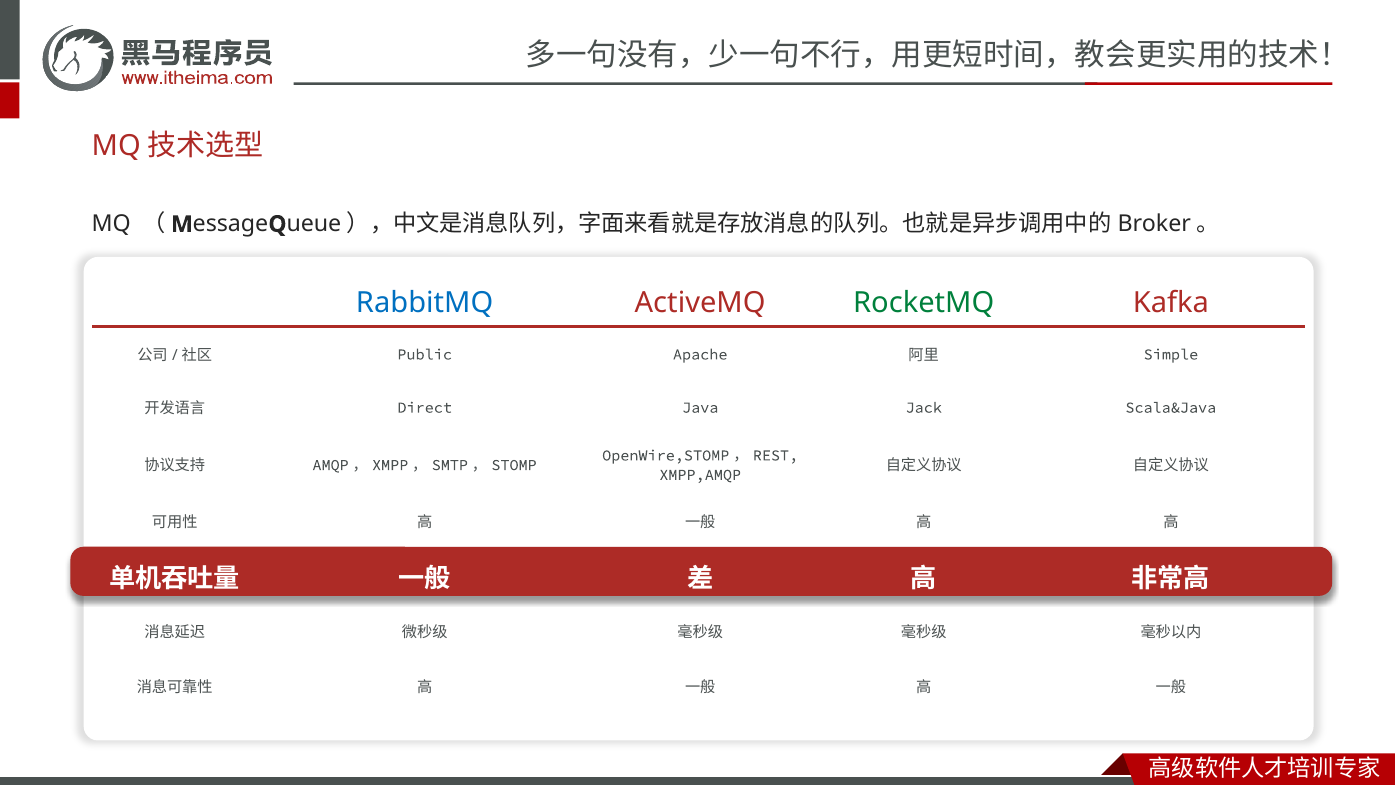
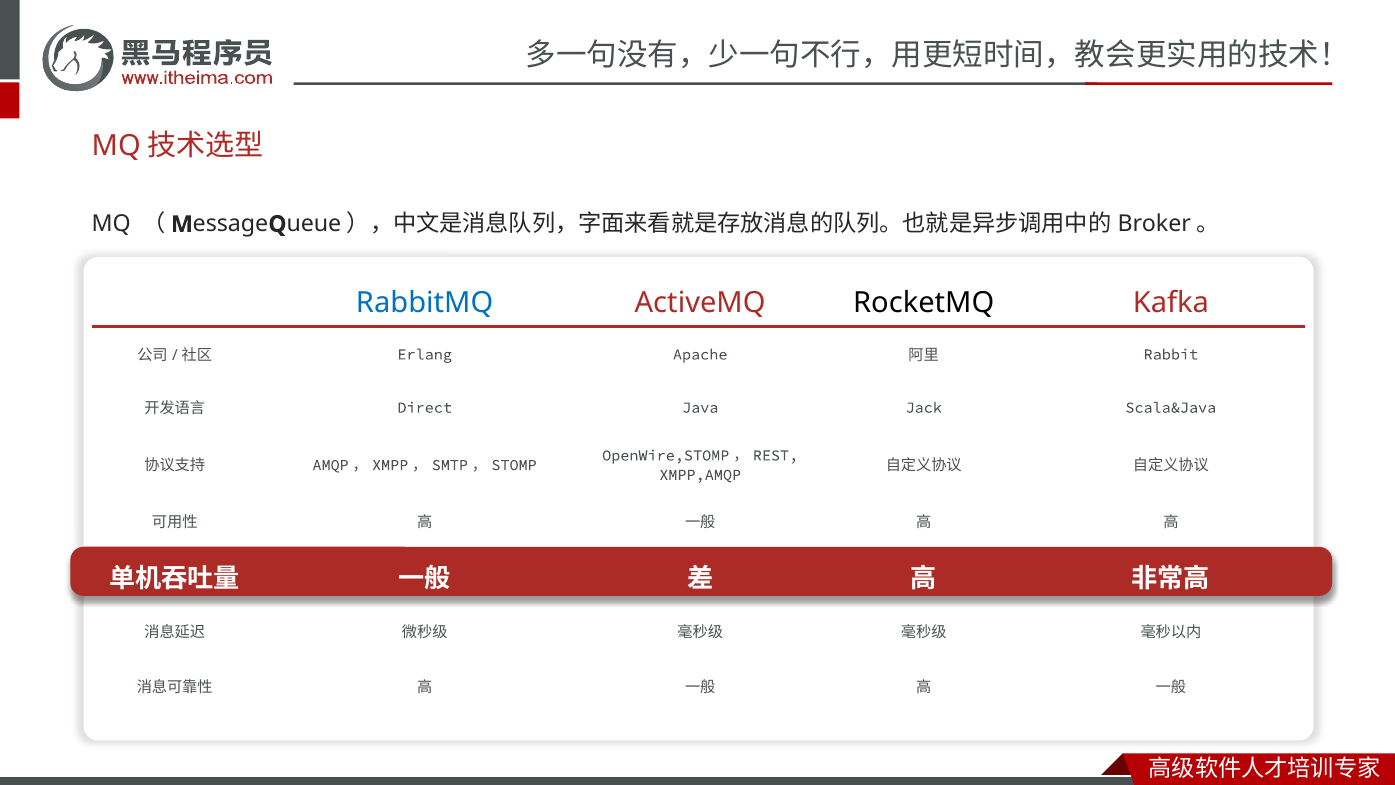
RocketMQ colour: green -> black (924, 303)
Public: Public -> Erlang (425, 354)
Simple: Simple -> Rabbit (1171, 354)
